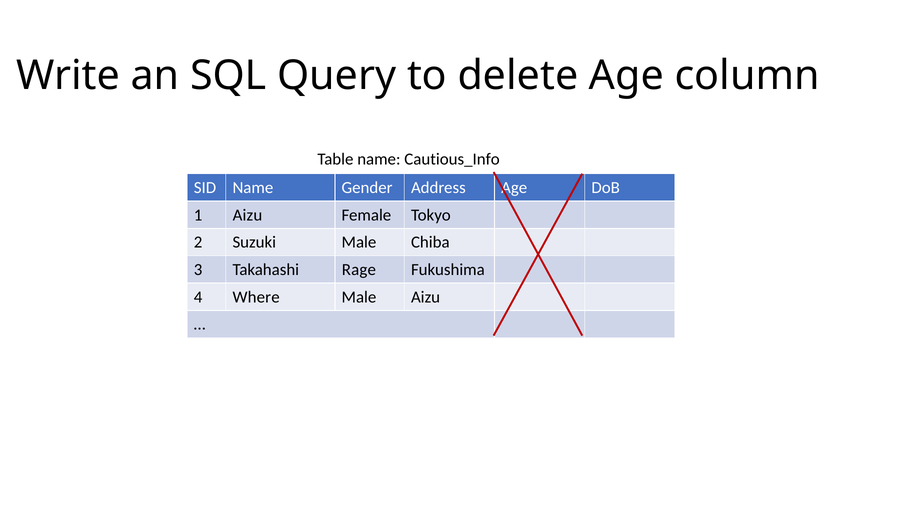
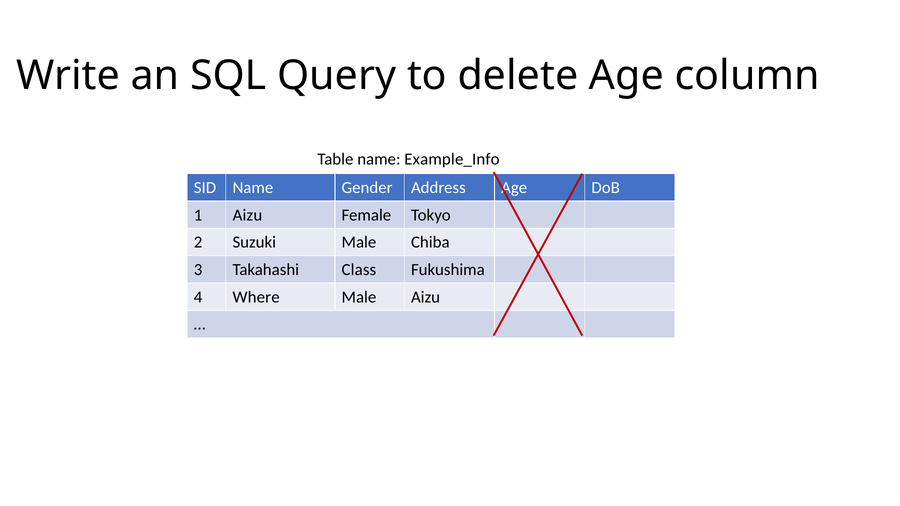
Cautious_Info: Cautious_Info -> Example_Info (452, 159)
Rage: Rage -> Class (359, 270)
